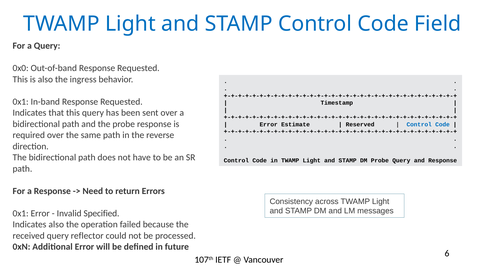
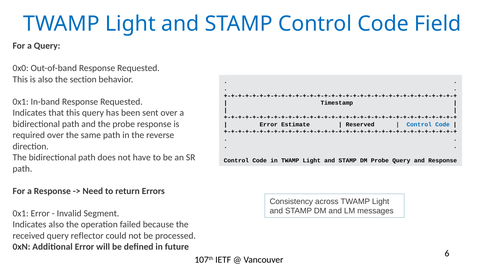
ingress: ingress -> section (83, 79)
Specified: Specified -> Segment (101, 213)
